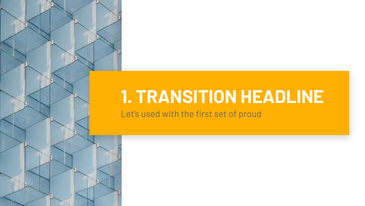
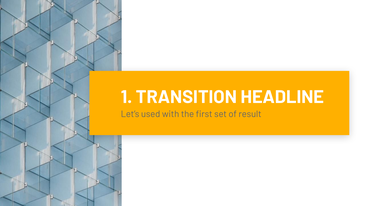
proud: proud -> result (250, 114)
